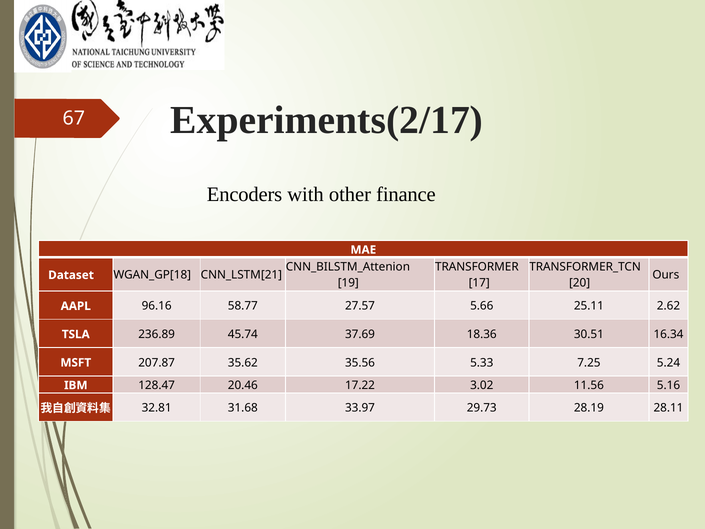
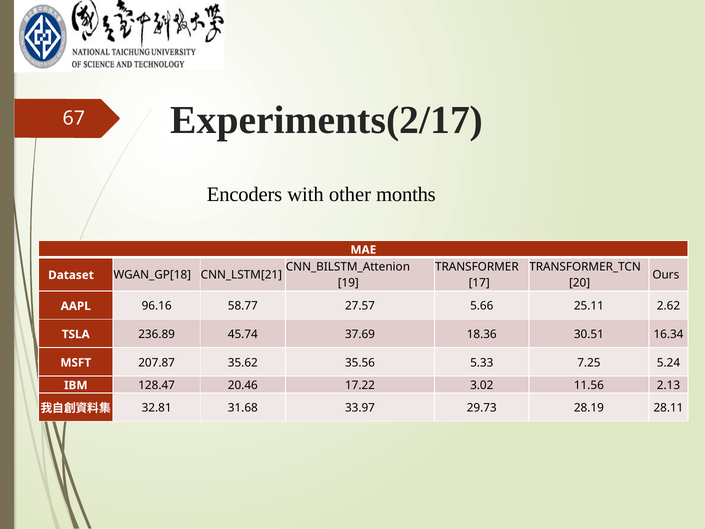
finance: finance -> months (406, 194)
5.16: 5.16 -> 2.13 (669, 385)
